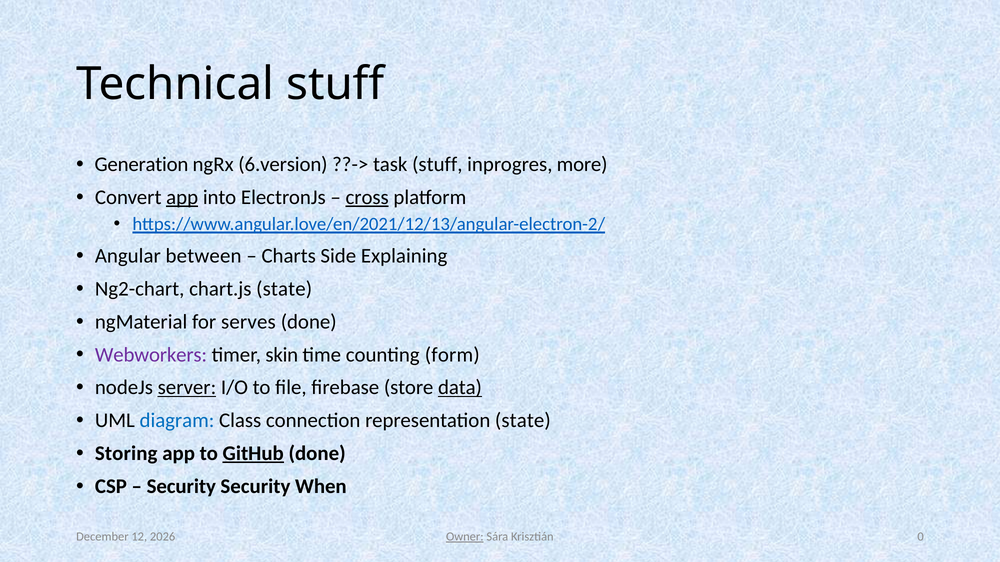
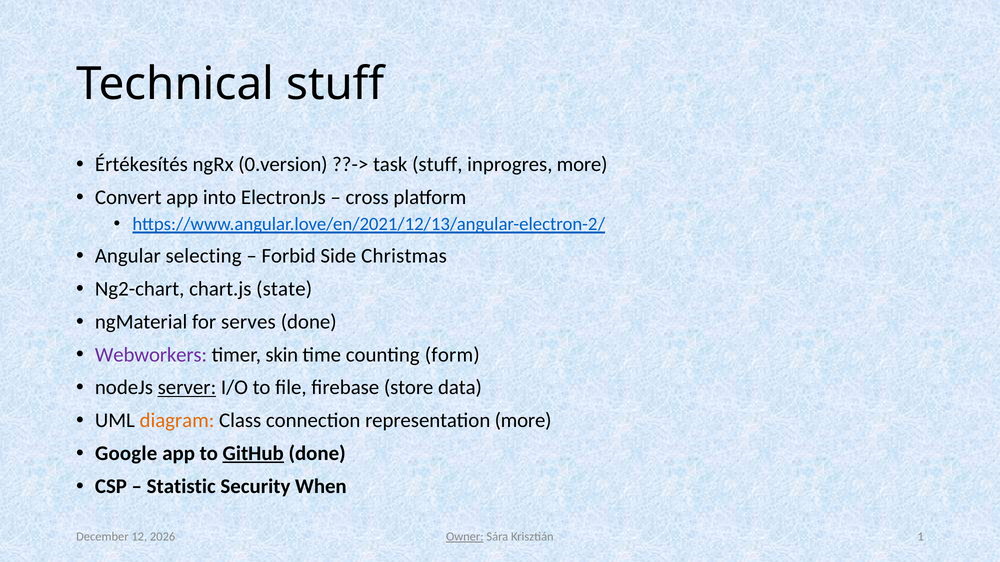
Generation: Generation -> Értékesítés (141, 165)
6.version: 6.version -> 0.version (283, 165)
app underline: present -> none (182, 198)
cross underline: present -> none (367, 198)
between: between -> selecting (204, 256)
Charts: Charts -> Forbid (289, 256)
Explaining: Explaining -> Christmas (404, 256)
data underline: present -> none (460, 388)
diagram colour: blue -> orange (177, 421)
representation state: state -> more (523, 421)
Storing: Storing -> Google (126, 454)
Security: Security -> Statistic (181, 487)
0: 0 -> 1 (921, 537)
